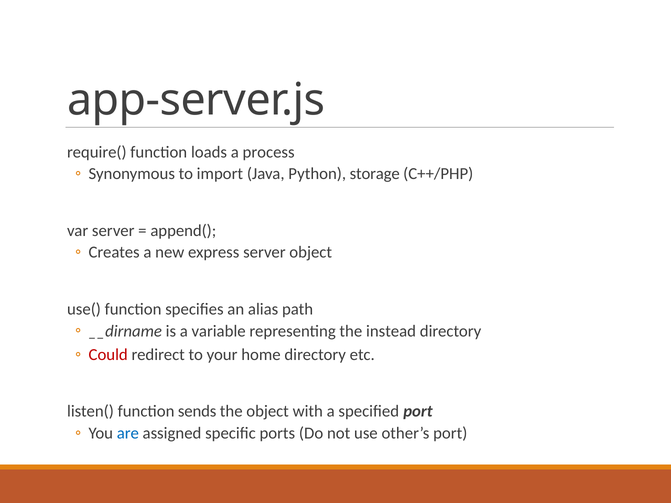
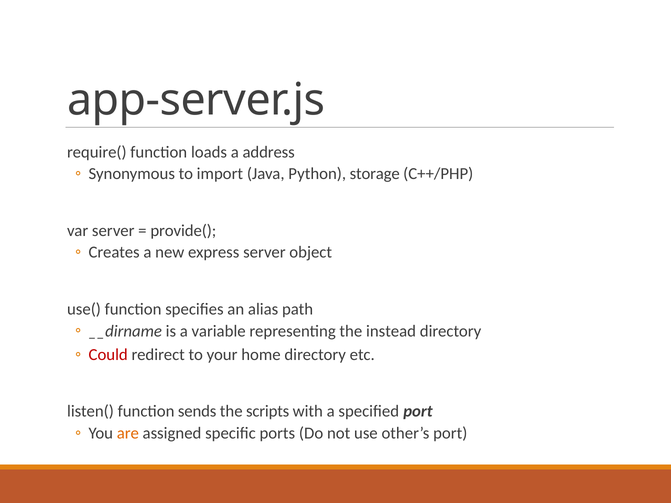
process: process -> address (269, 152)
append(: append( -> provide( (183, 231)
the object: object -> scripts (268, 412)
are colour: blue -> orange (128, 433)
